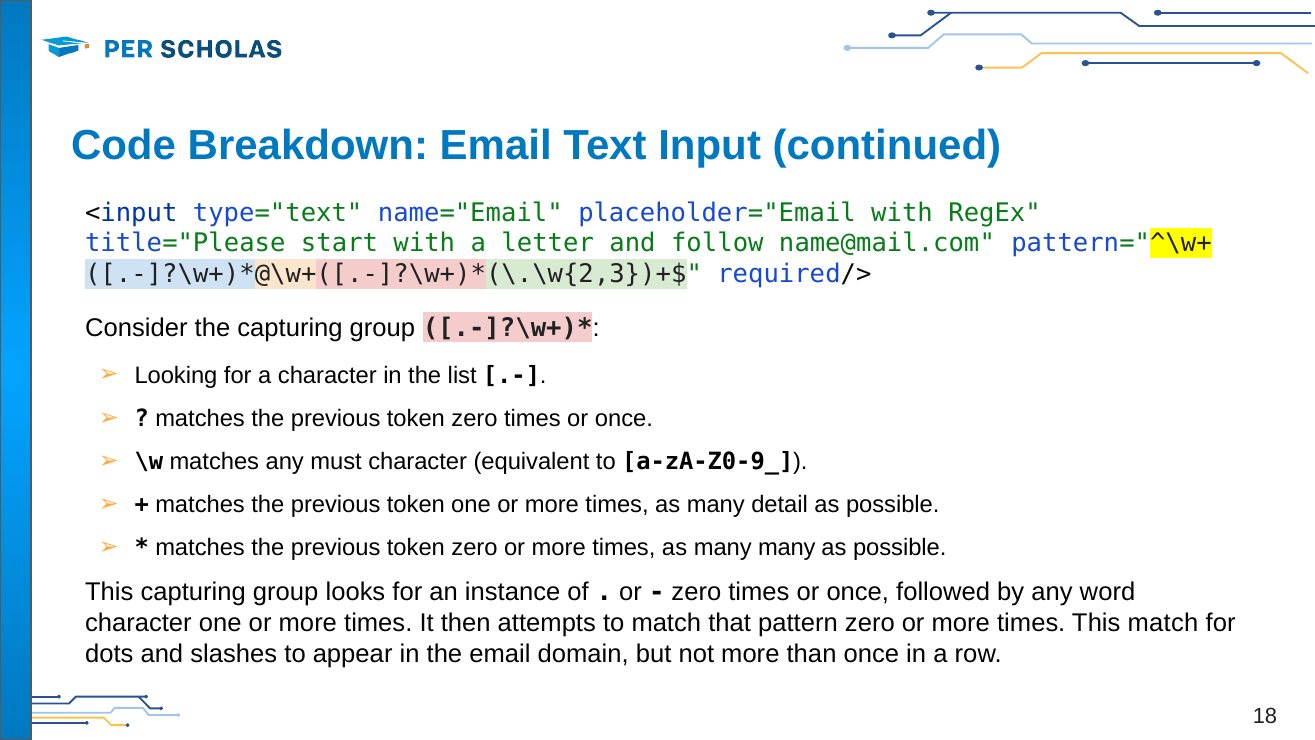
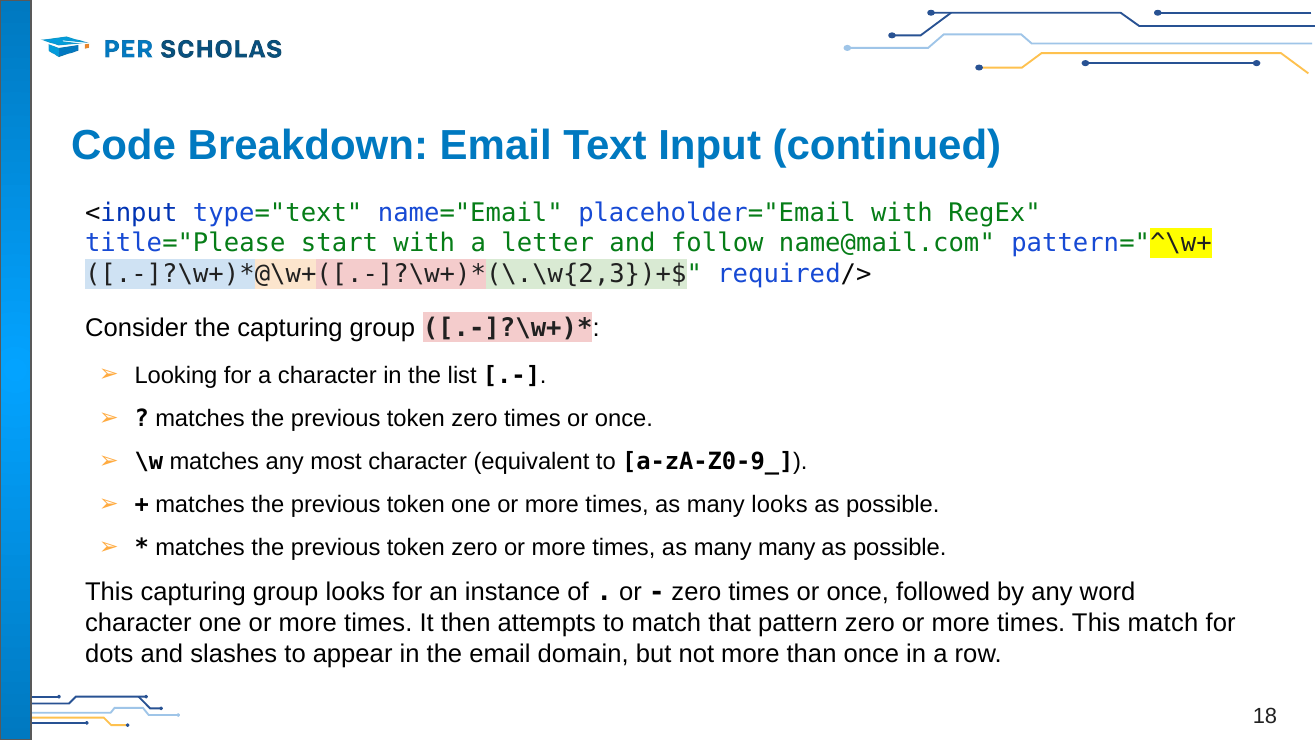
must: must -> most (336, 462)
many detail: detail -> looks (779, 505)
